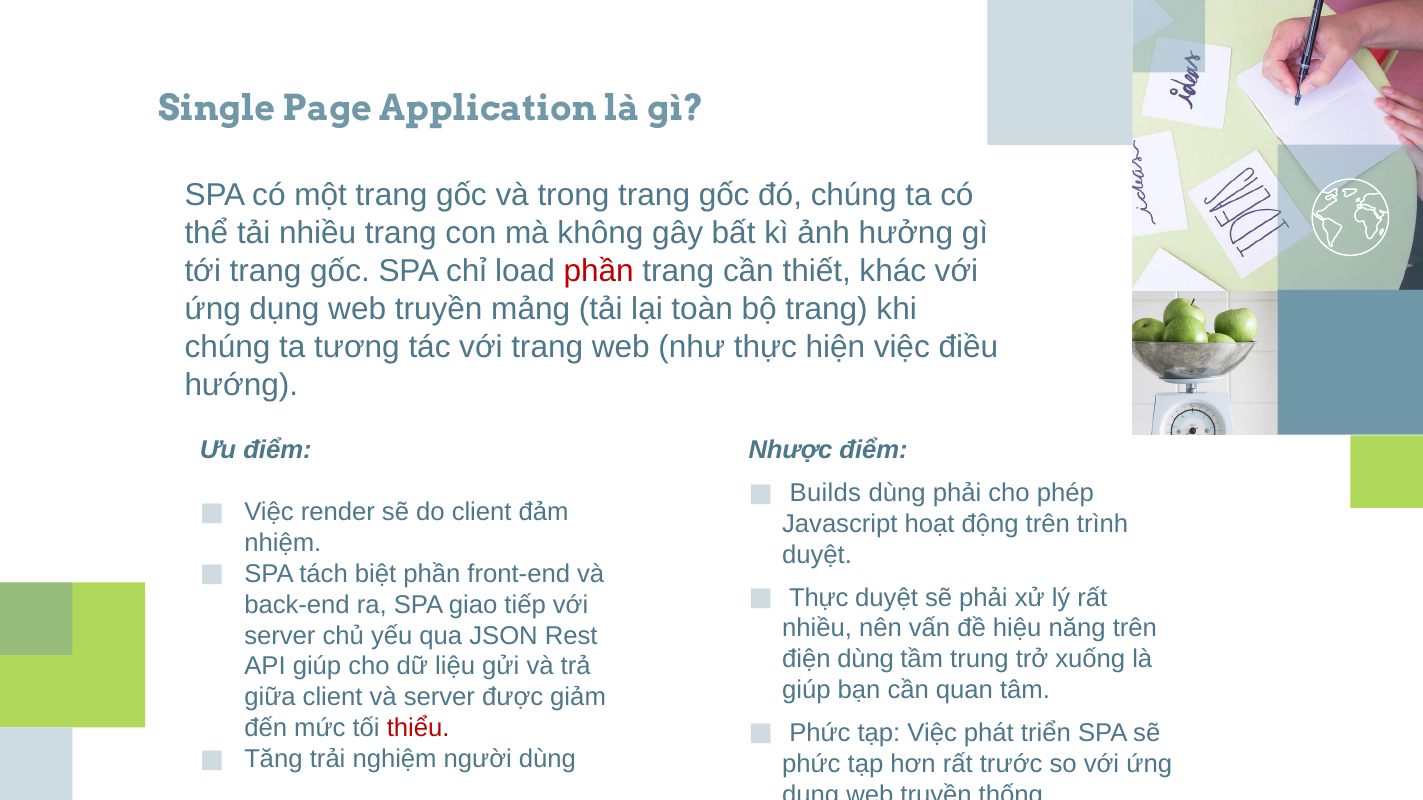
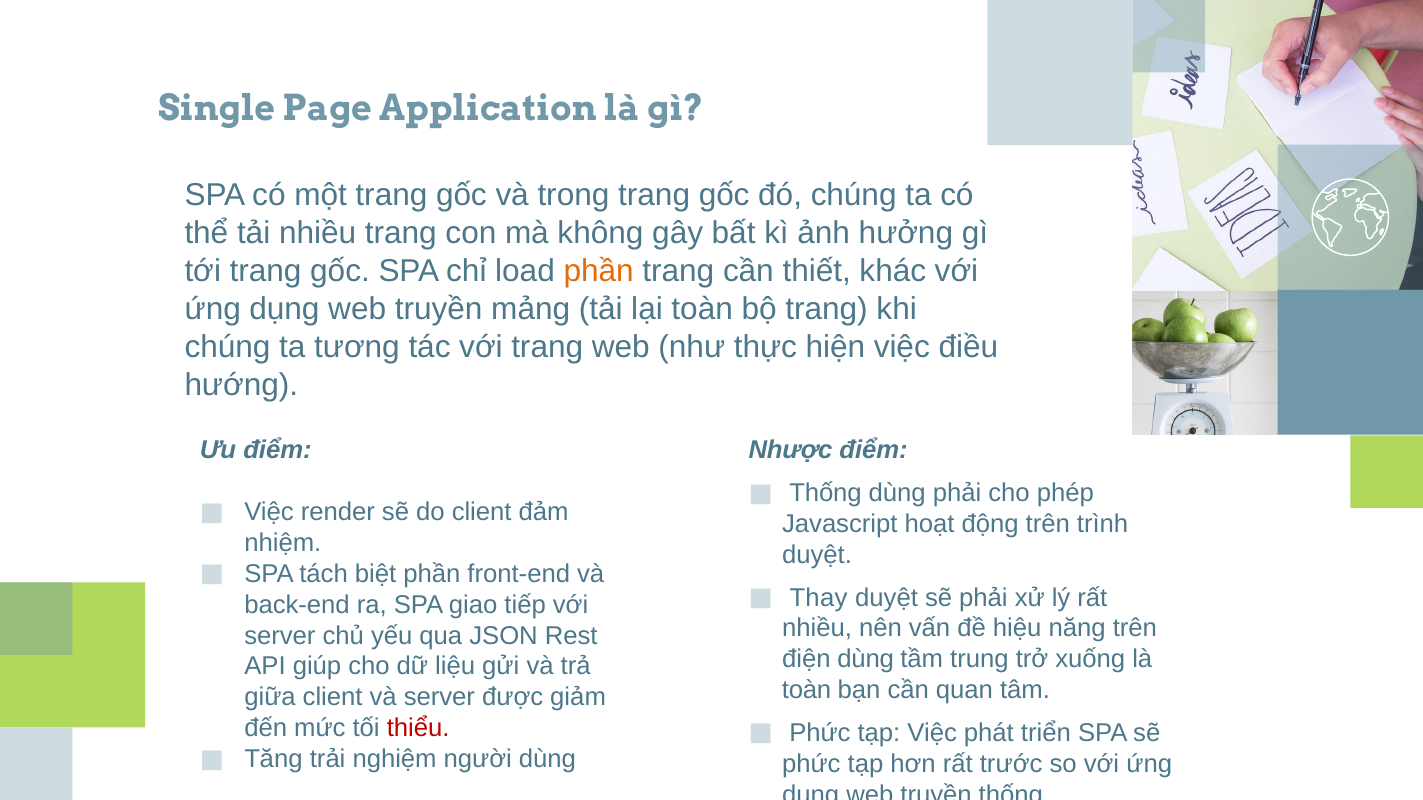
phần colour: red -> orange (599, 271)
Builds: Builds -> Thống (826, 493)
Thực: Thực -> Thay (818, 598)
giúp: giúp -> toàn (807, 691)
